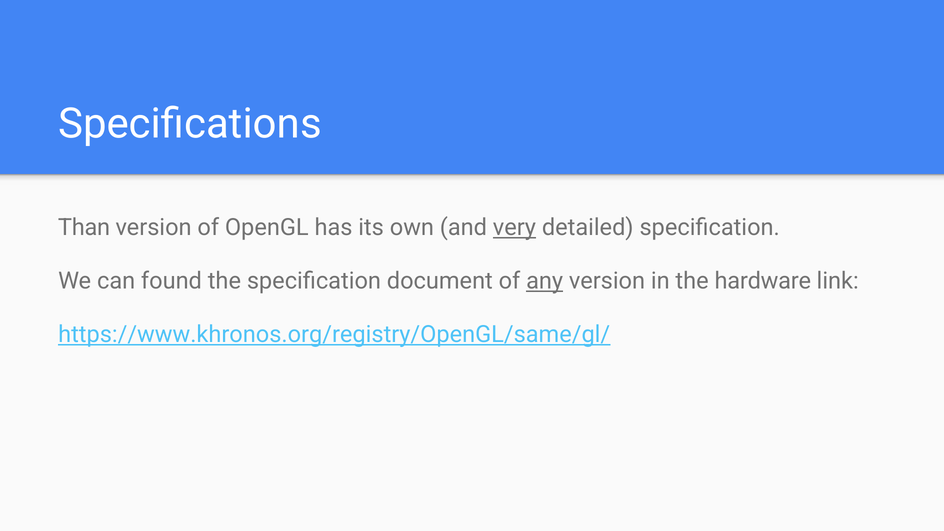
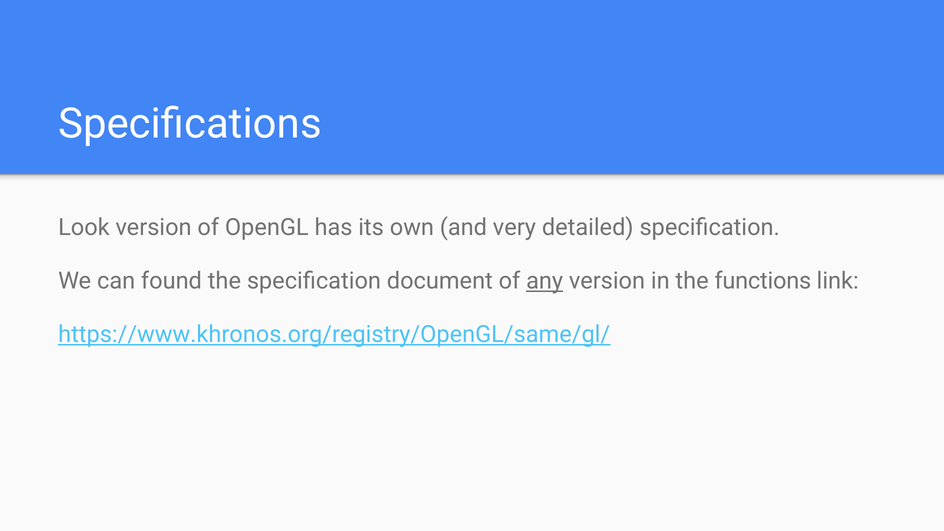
Than: Than -> Look (84, 228)
very underline: present -> none (514, 228)
hardware: hardware -> functions (763, 281)
